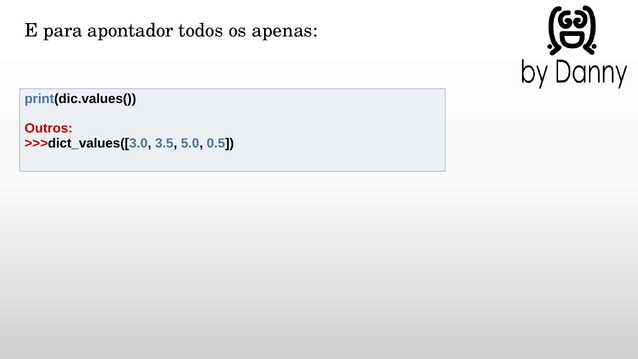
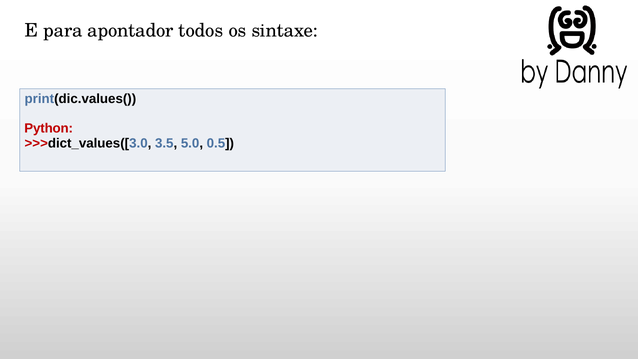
apenas: apenas -> sintaxe (285, 31)
Outros: Outros -> Python (49, 128)
